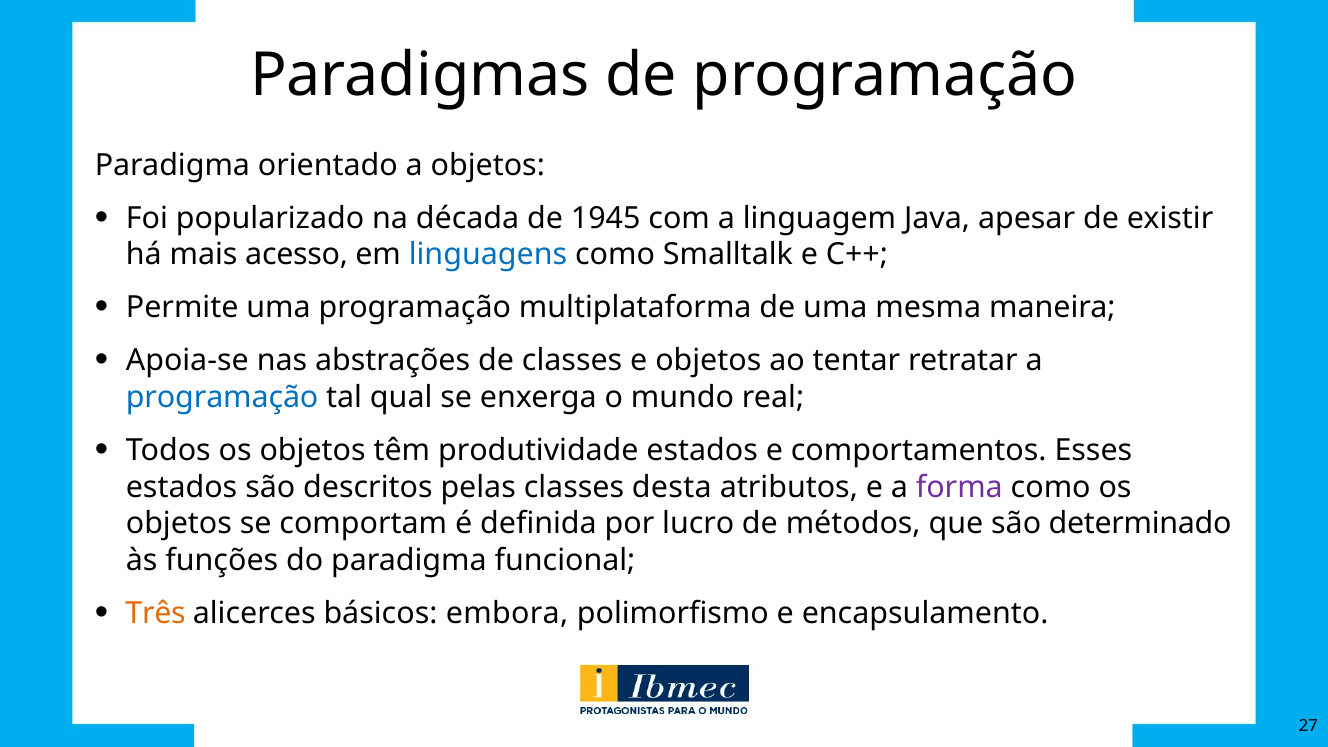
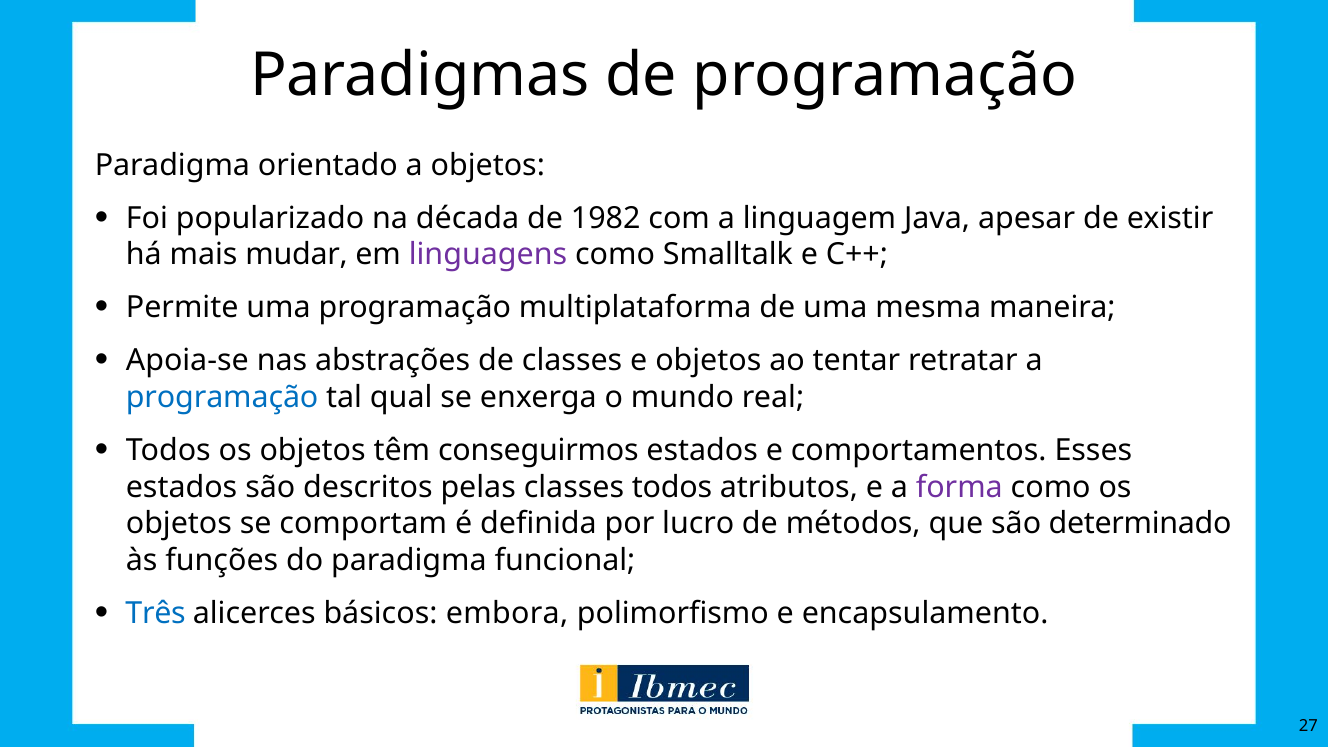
1945: 1945 -> 1982 (606, 218)
acesso: acesso -> mudar (297, 255)
linguagens colour: blue -> purple (488, 255)
produtividade: produtividade -> conseguirmos (538, 450)
classes desta: desta -> todos (672, 487)
Três colour: orange -> blue (156, 613)
